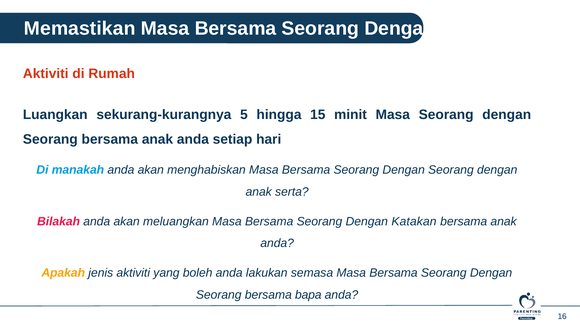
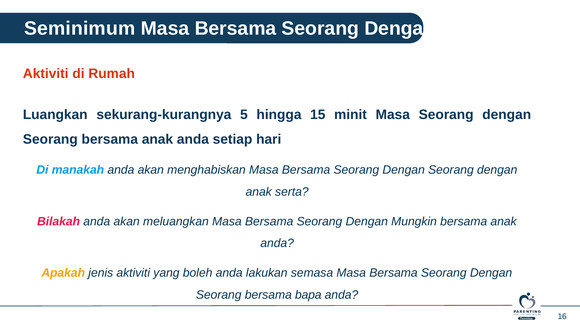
Memastikan: Memastikan -> Seminimum (80, 28)
Katakan: Katakan -> Mungkin (414, 222)
